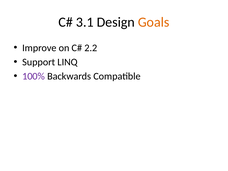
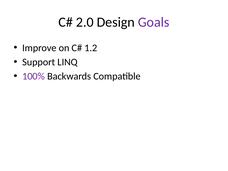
3.1: 3.1 -> 2.0 (85, 22)
Goals colour: orange -> purple (154, 22)
2.2: 2.2 -> 1.2 (91, 48)
